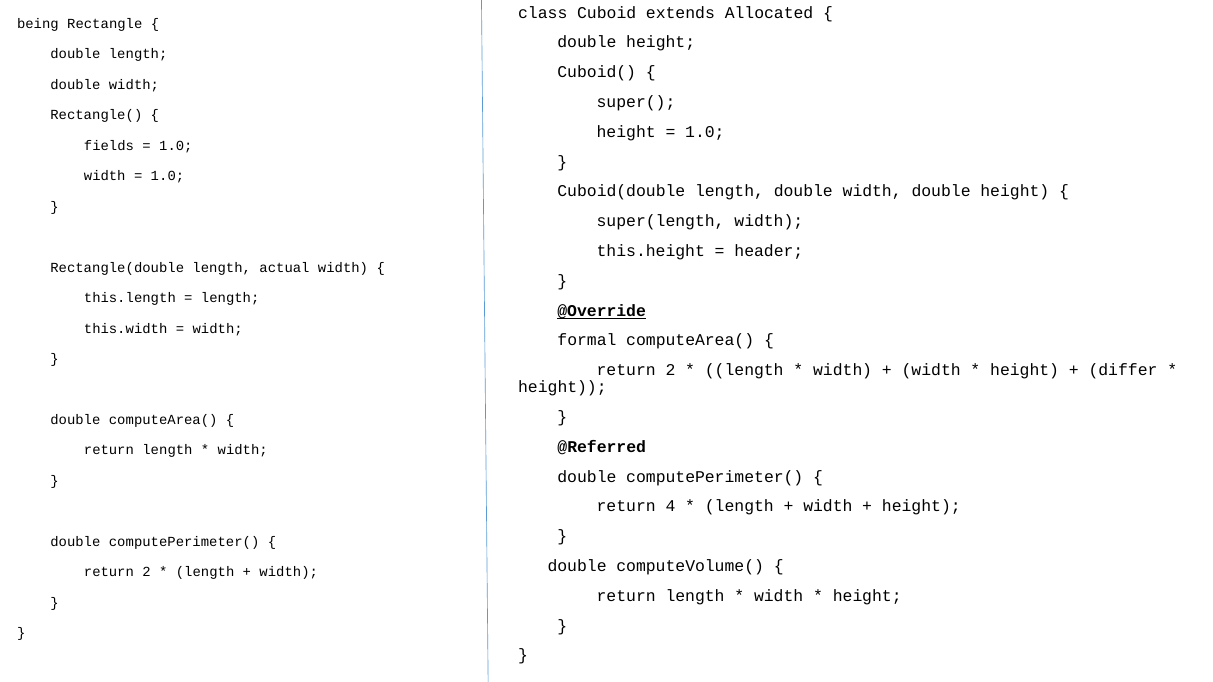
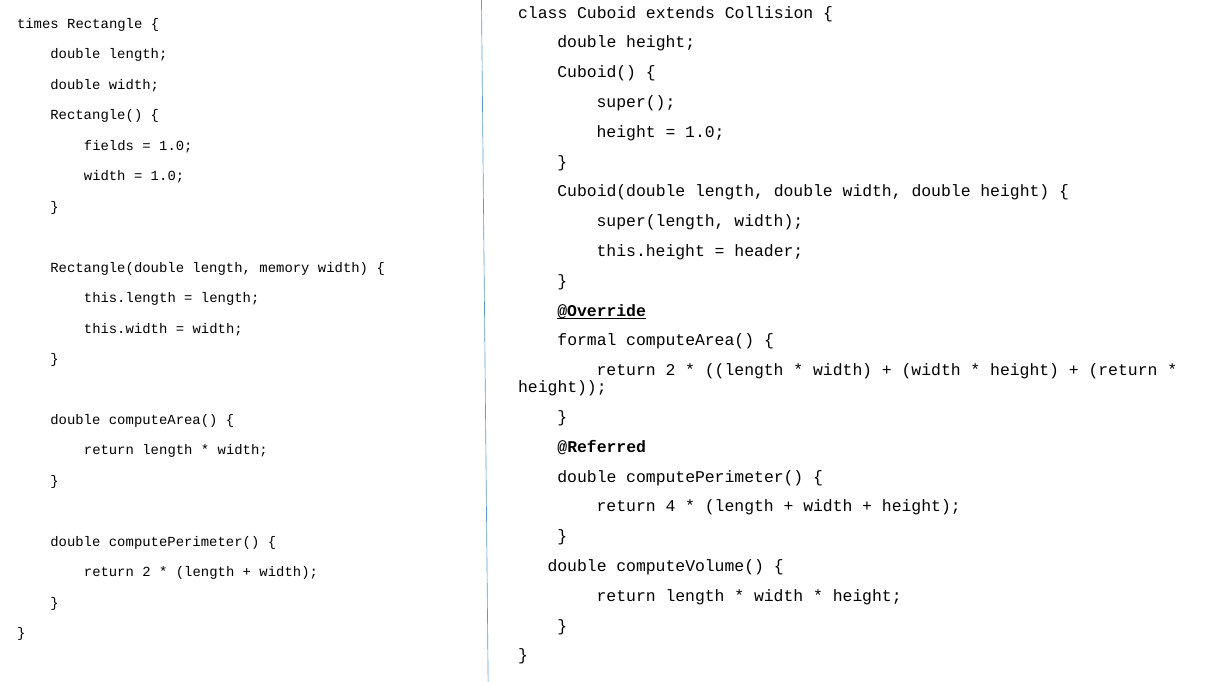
Allocated: Allocated -> Collision (769, 13)
being: being -> times (38, 24)
actual: actual -> memory (285, 268)
differ: differ -> return (1123, 370)
